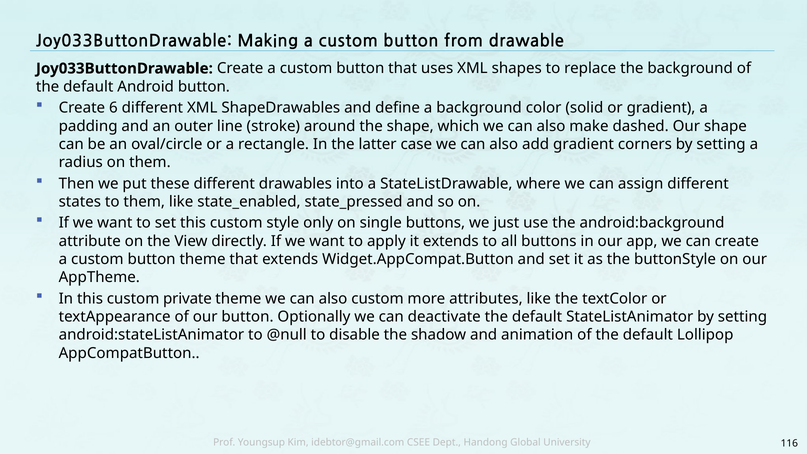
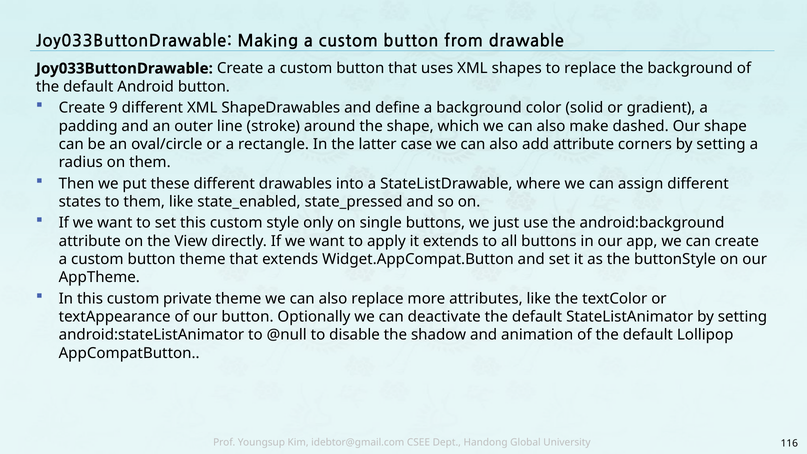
6: 6 -> 9 (113, 108)
add gradient: gradient -> attribute (584, 144)
also custom: custom -> replace (377, 298)
